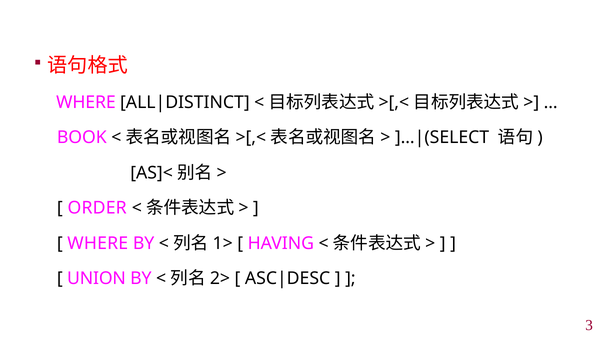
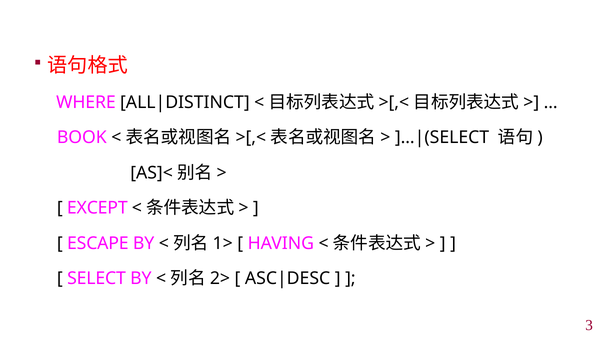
ORDER: ORDER -> EXCEPT (97, 208)
WHERE: WHERE -> ESCAPE (98, 244)
UNION: UNION -> SELECT (97, 279)
